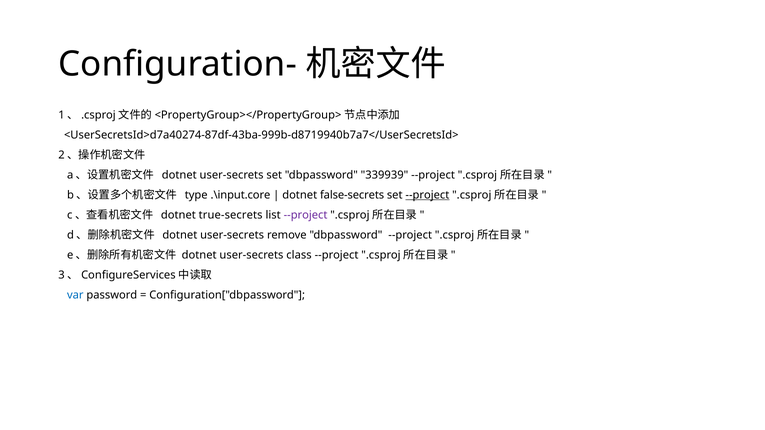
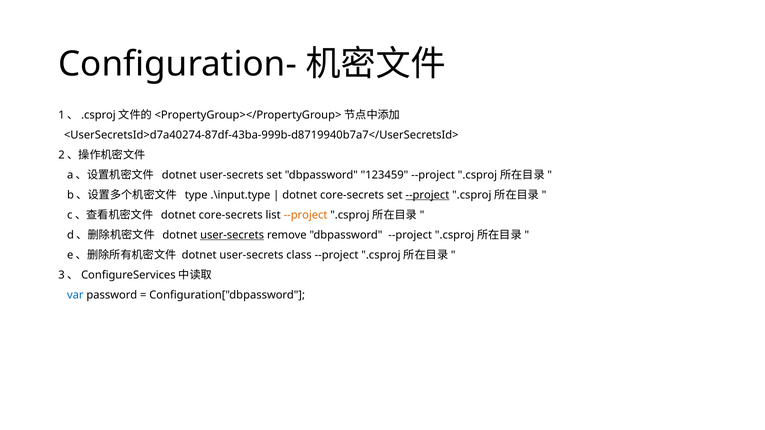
339939: 339939 -> 123459 (384, 175)
.\input.core: .\input.core -> .\input.type (240, 195)
false-secrets: false-secrets -> core-secrets (352, 195)
true-secrets: true-secrets -> core-secrets (231, 215)
--project colour: purple -> orange (306, 215)
user-secrets underline: none -> present (232, 235)
